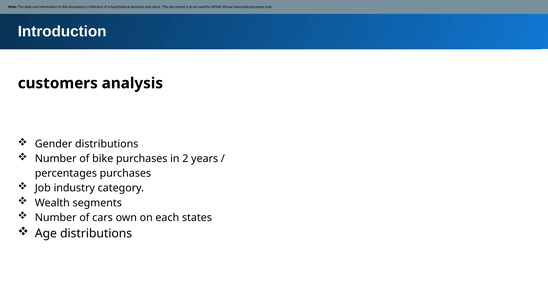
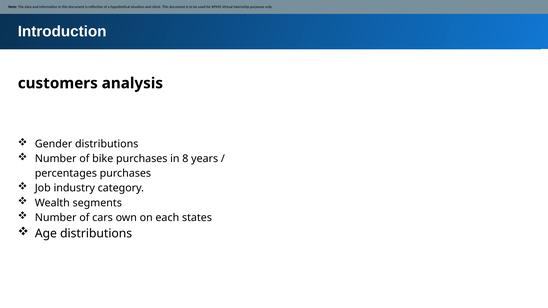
2: 2 -> 8 (185, 159)
